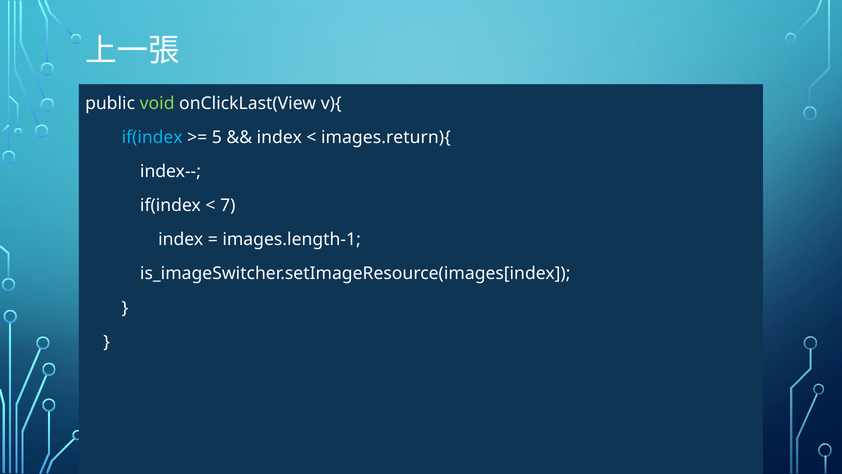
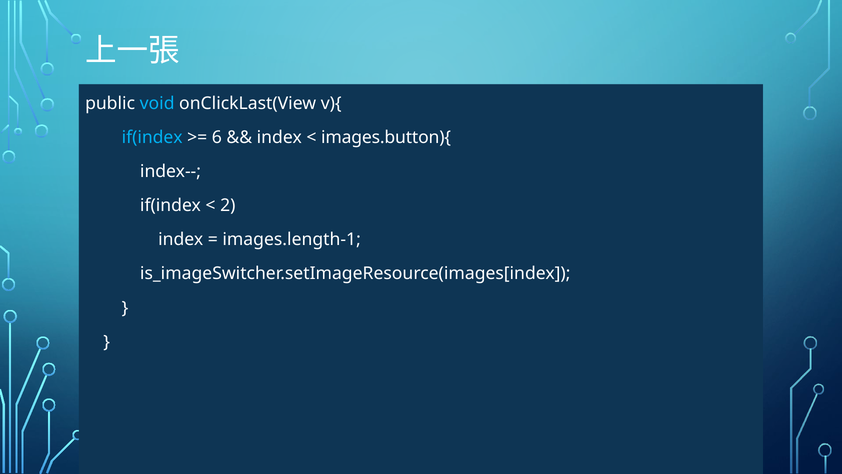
void colour: light green -> light blue (157, 103)
5: 5 -> 6 (217, 137)
images.return){: images.return){ -> images.button){ (386, 137)
7: 7 -> 2 (228, 205)
